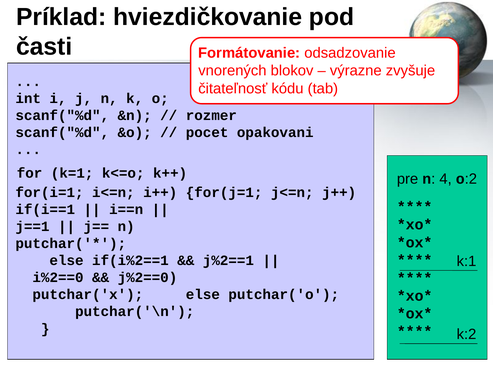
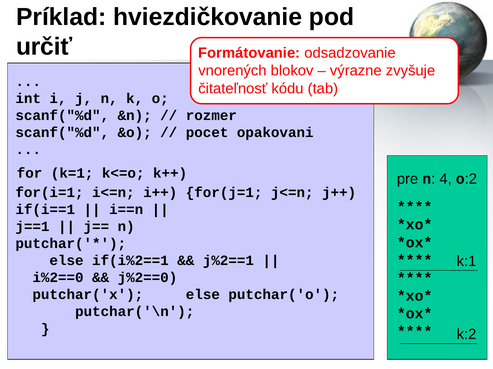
časti: časti -> určiť (44, 47)
